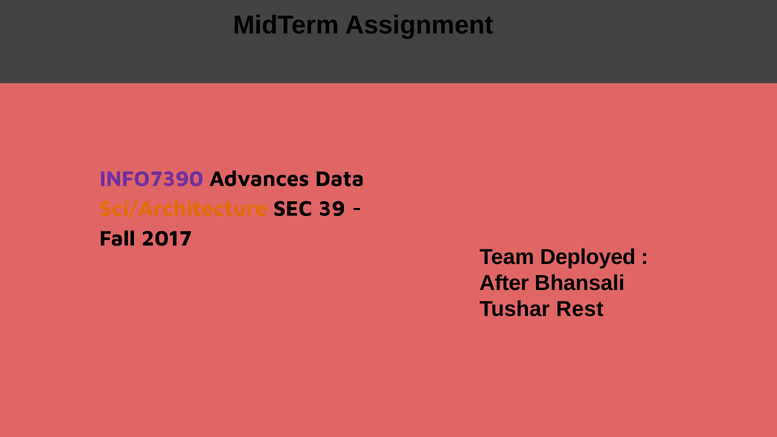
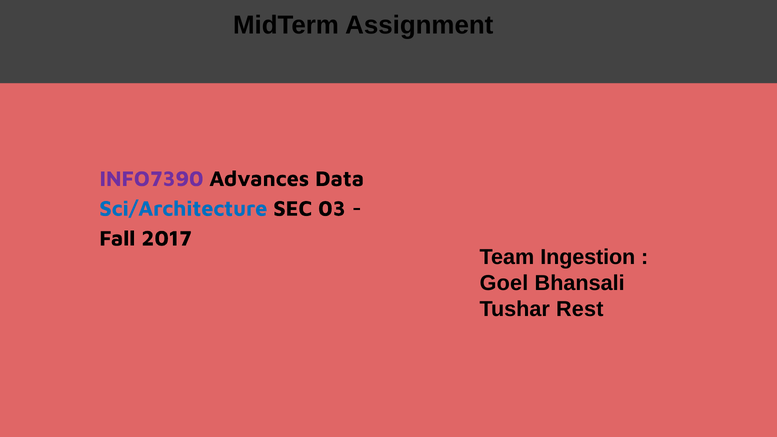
Sci/Architecture colour: orange -> blue (183, 209)
39: 39 -> 03 (332, 209)
Deployed: Deployed -> Ingestion (588, 257)
After: After -> Goel (504, 283)
